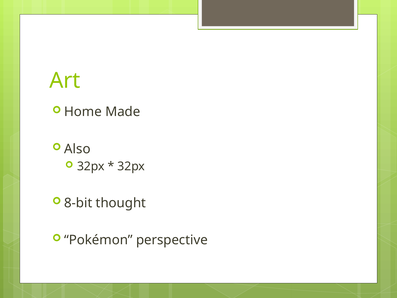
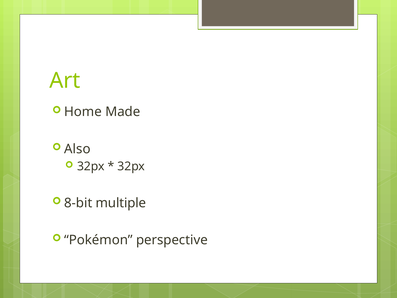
thought: thought -> multiple (121, 203)
